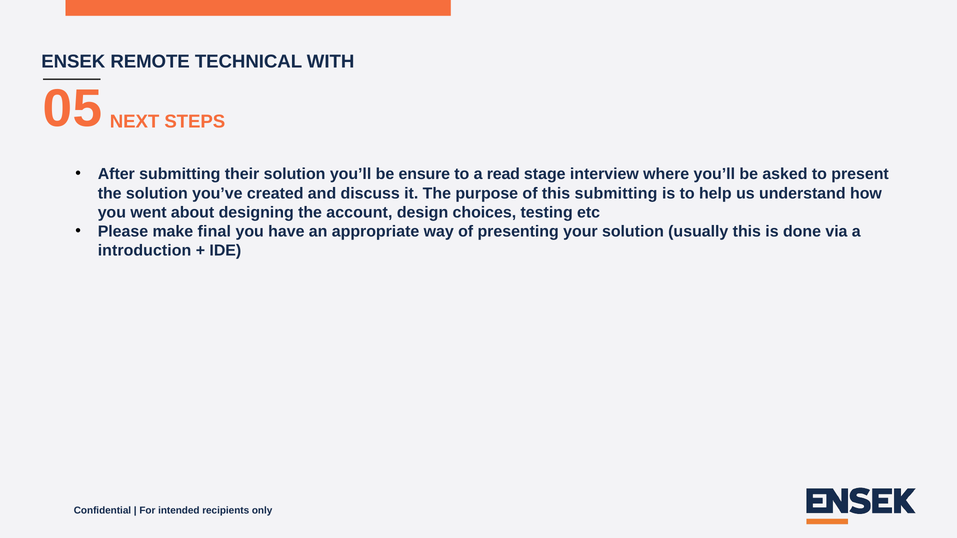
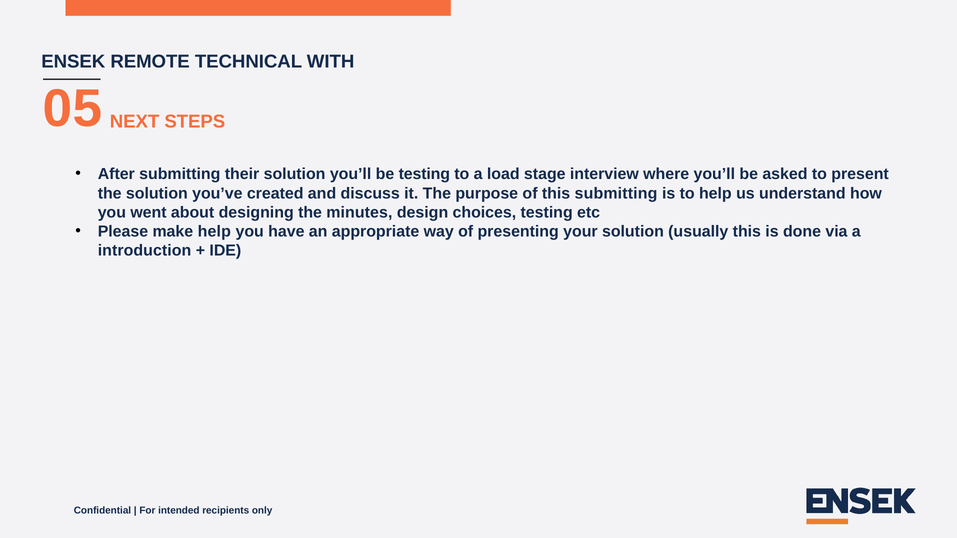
be ensure: ensure -> testing (424, 174)
read: read -> load (503, 174)
account: account -> minutes (359, 212)
make final: final -> help (214, 232)
